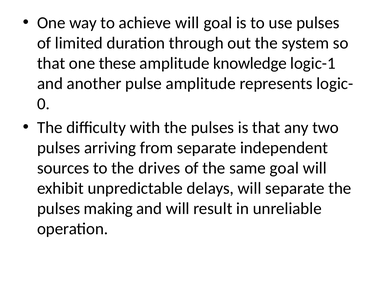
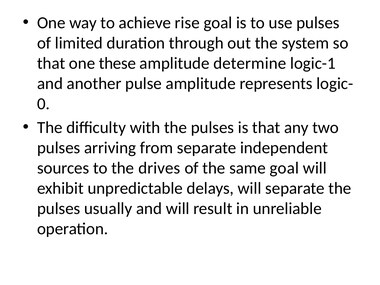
achieve will: will -> rise (187, 23)
knowledge: knowledge -> determine (250, 63)
making: making -> usually (108, 209)
